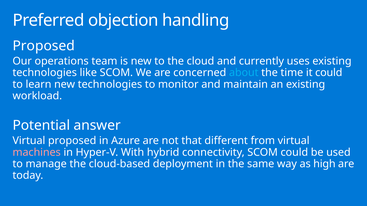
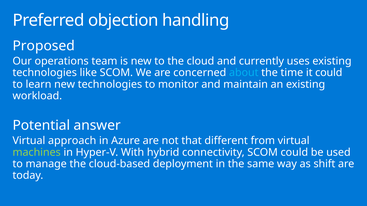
Virtual proposed: proposed -> approach (72, 141)
machines colour: pink -> light green (37, 153)
high: high -> shift (324, 164)
